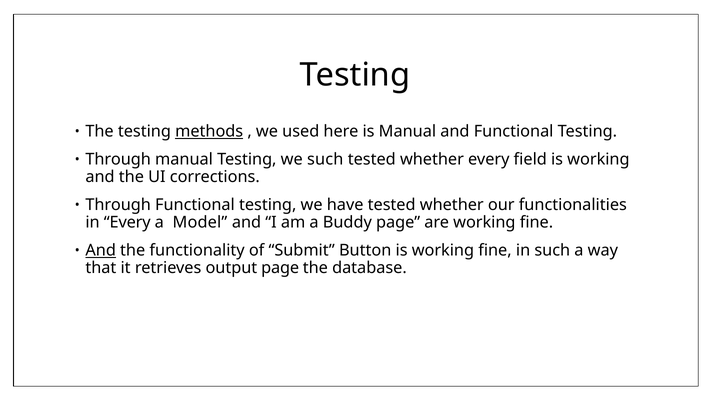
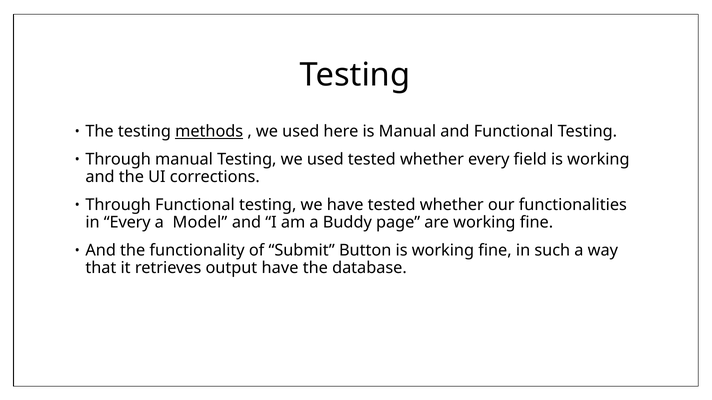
Testing we such: such -> used (325, 160)
And underline: present -> none (101, 251)
output page: page -> have (280, 268)
